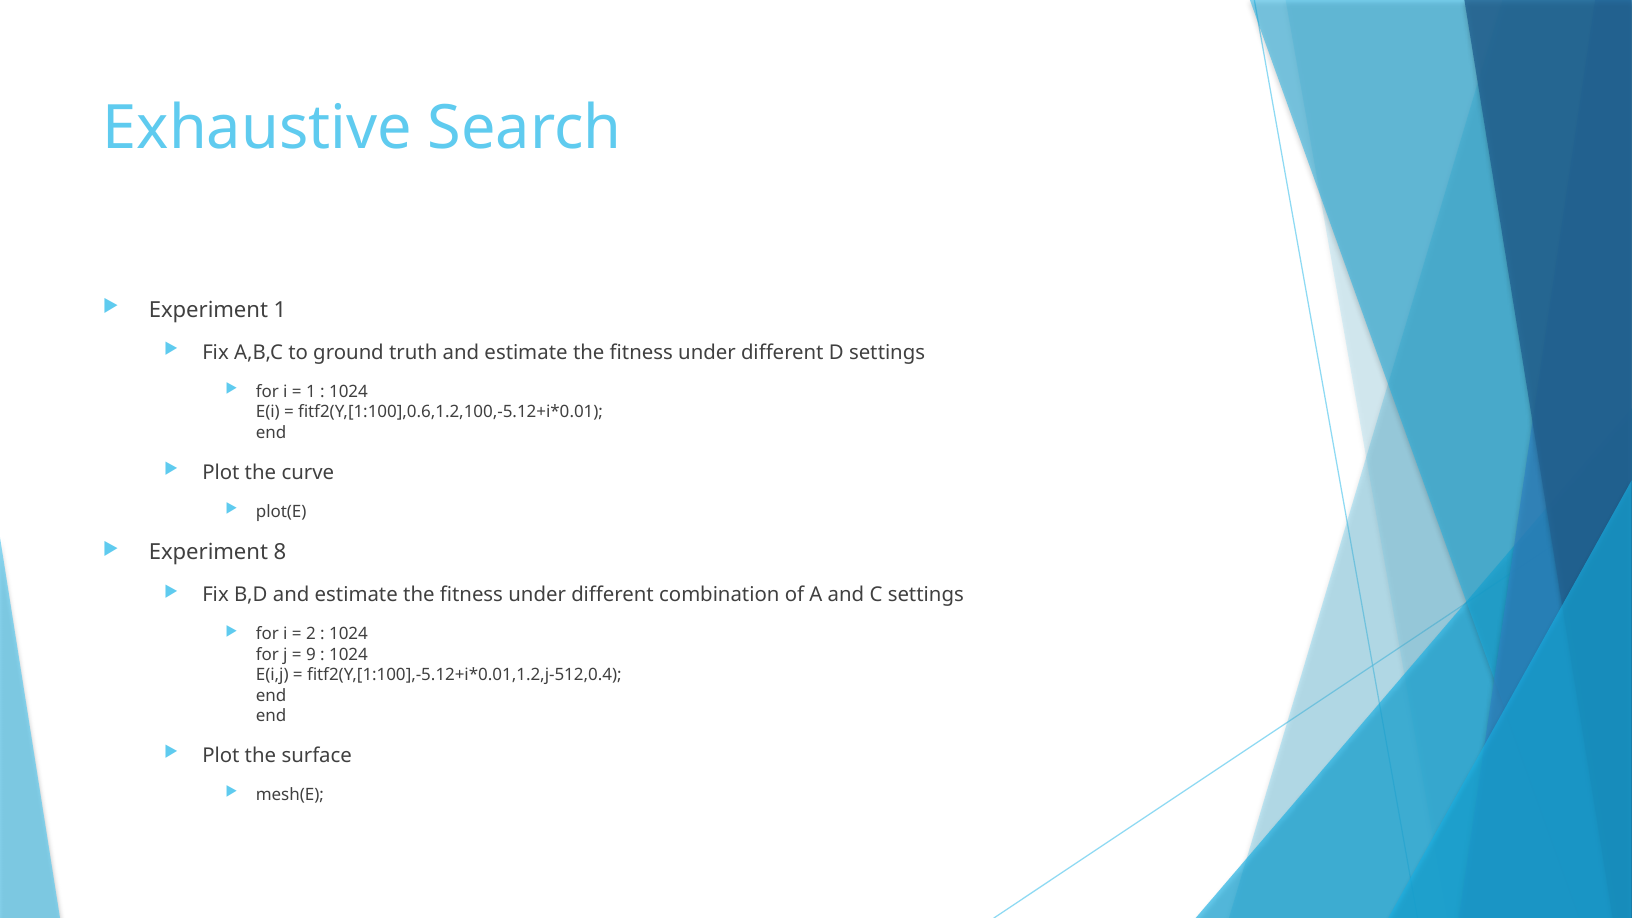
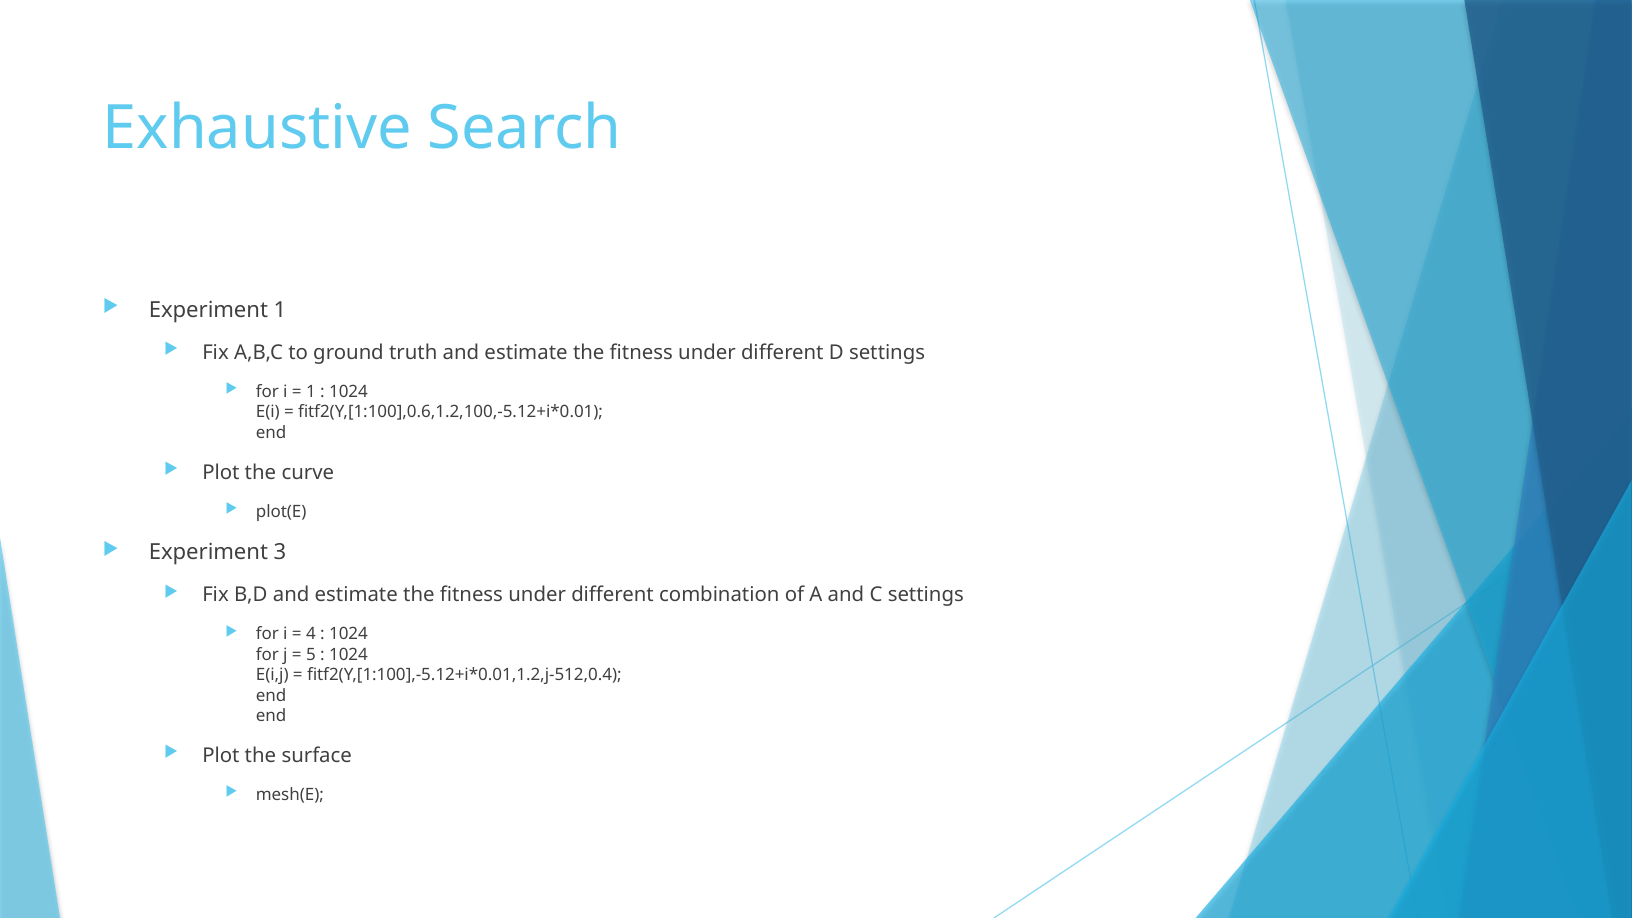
8: 8 -> 3 (280, 552)
2: 2 -> 4 (311, 634)
9: 9 -> 5 (311, 655)
